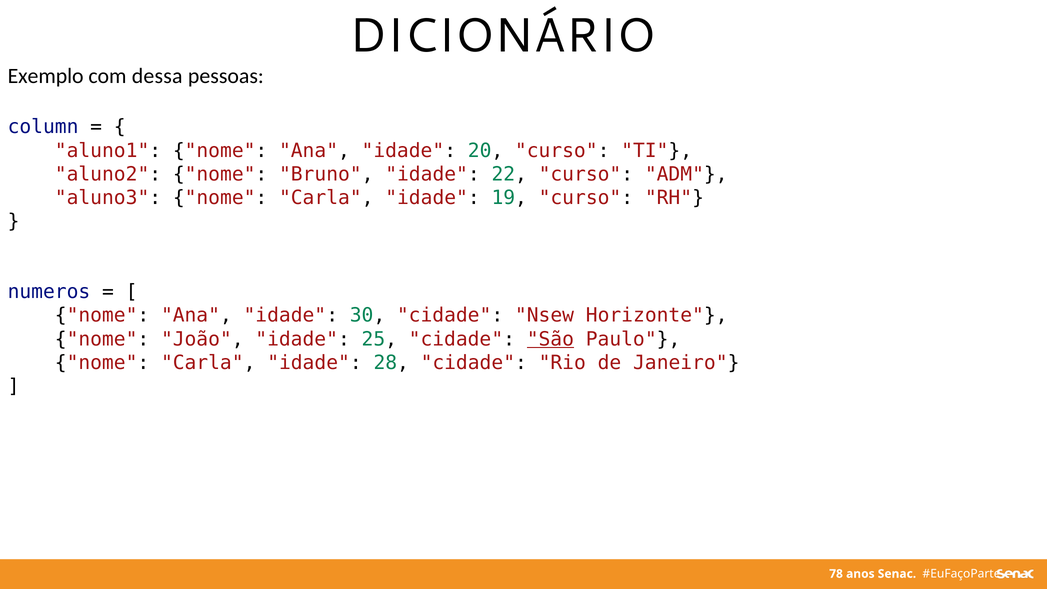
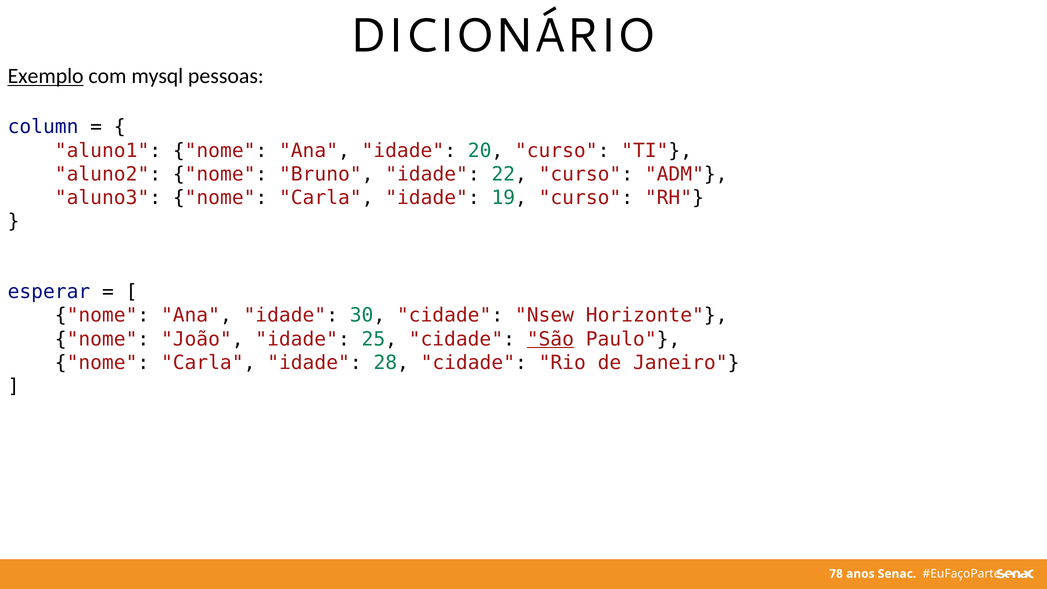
Exemplo underline: none -> present (46, 76)
dessa: dessa -> mysql (157, 76)
numeros: numeros -> esperar (49, 292)
